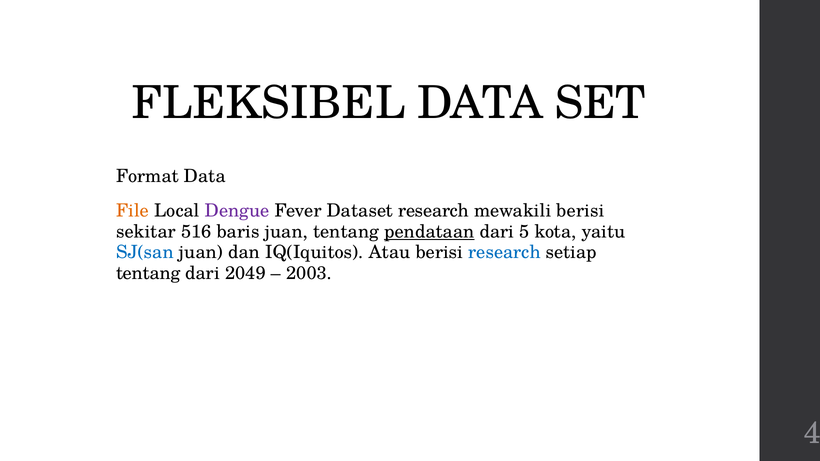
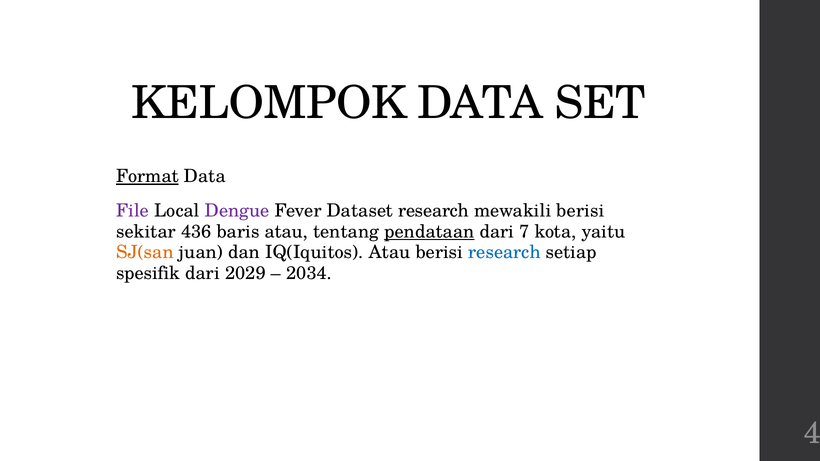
FLEKSIBEL: FLEKSIBEL -> KELOMPOK (269, 103)
Format underline: none -> present (147, 176)
File colour: orange -> purple (133, 211)
516: 516 -> 436 (196, 232)
baris juan: juan -> atau (286, 232)
5: 5 -> 7 (524, 232)
SJ(san colour: blue -> orange (145, 252)
tentang: tentang -> spesifik (148, 273)
2049: 2049 -> 2029 (245, 273)
2003: 2003 -> 2034 (309, 273)
